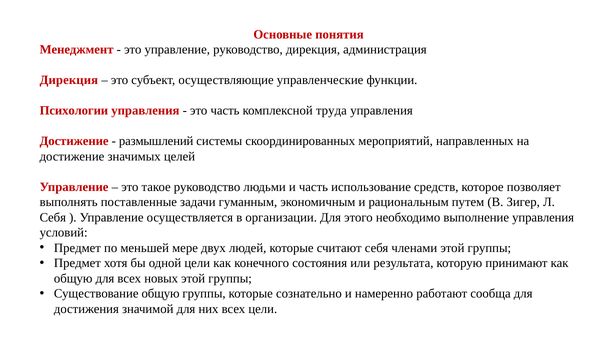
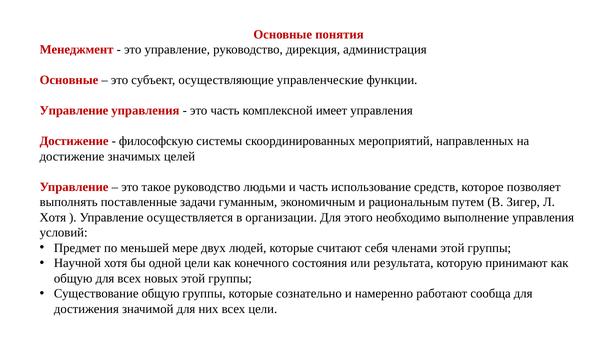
Дирекция: Дирекция -> Основные (69, 80)
Психологии: Психологии -> Управление (74, 111)
труда: труда -> имеет (332, 111)
размышлений: размышлений -> философскую (156, 141)
Себя: Себя -> Хотя (53, 218)
Предмет: Предмет -> Научной (77, 263)
